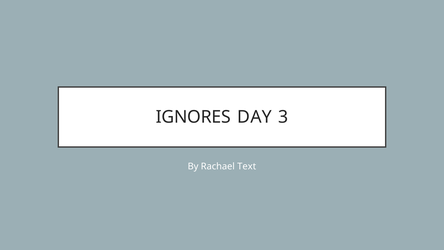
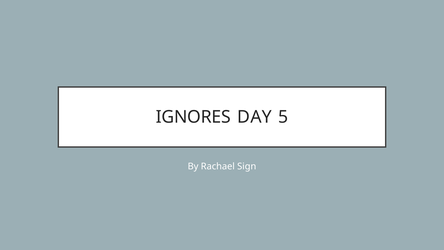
3: 3 -> 5 (283, 117)
Text: Text -> Sign (247, 166)
